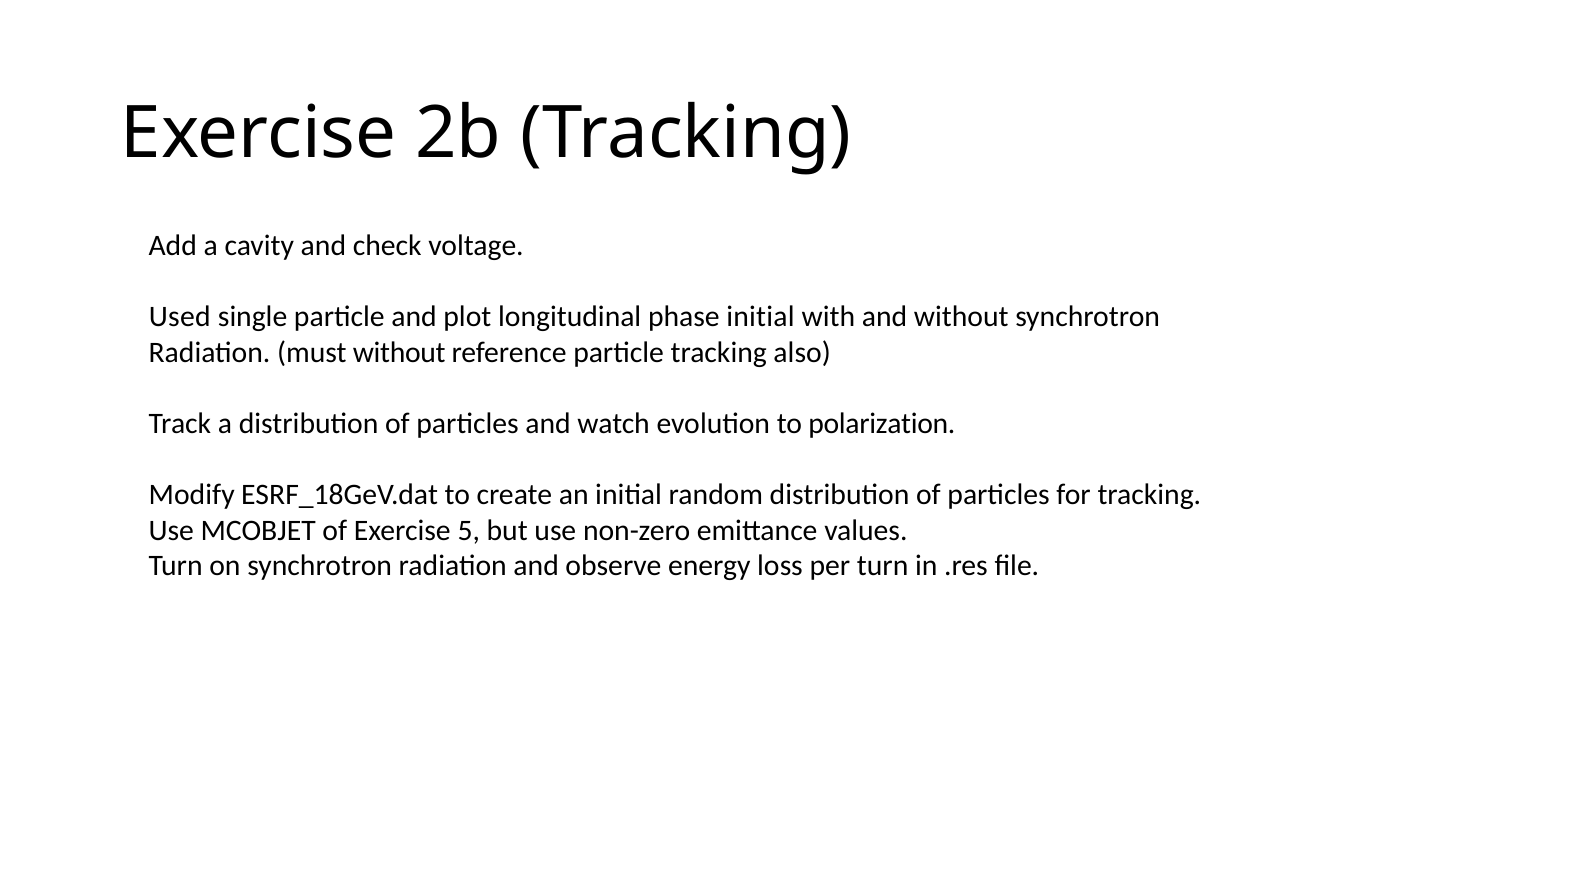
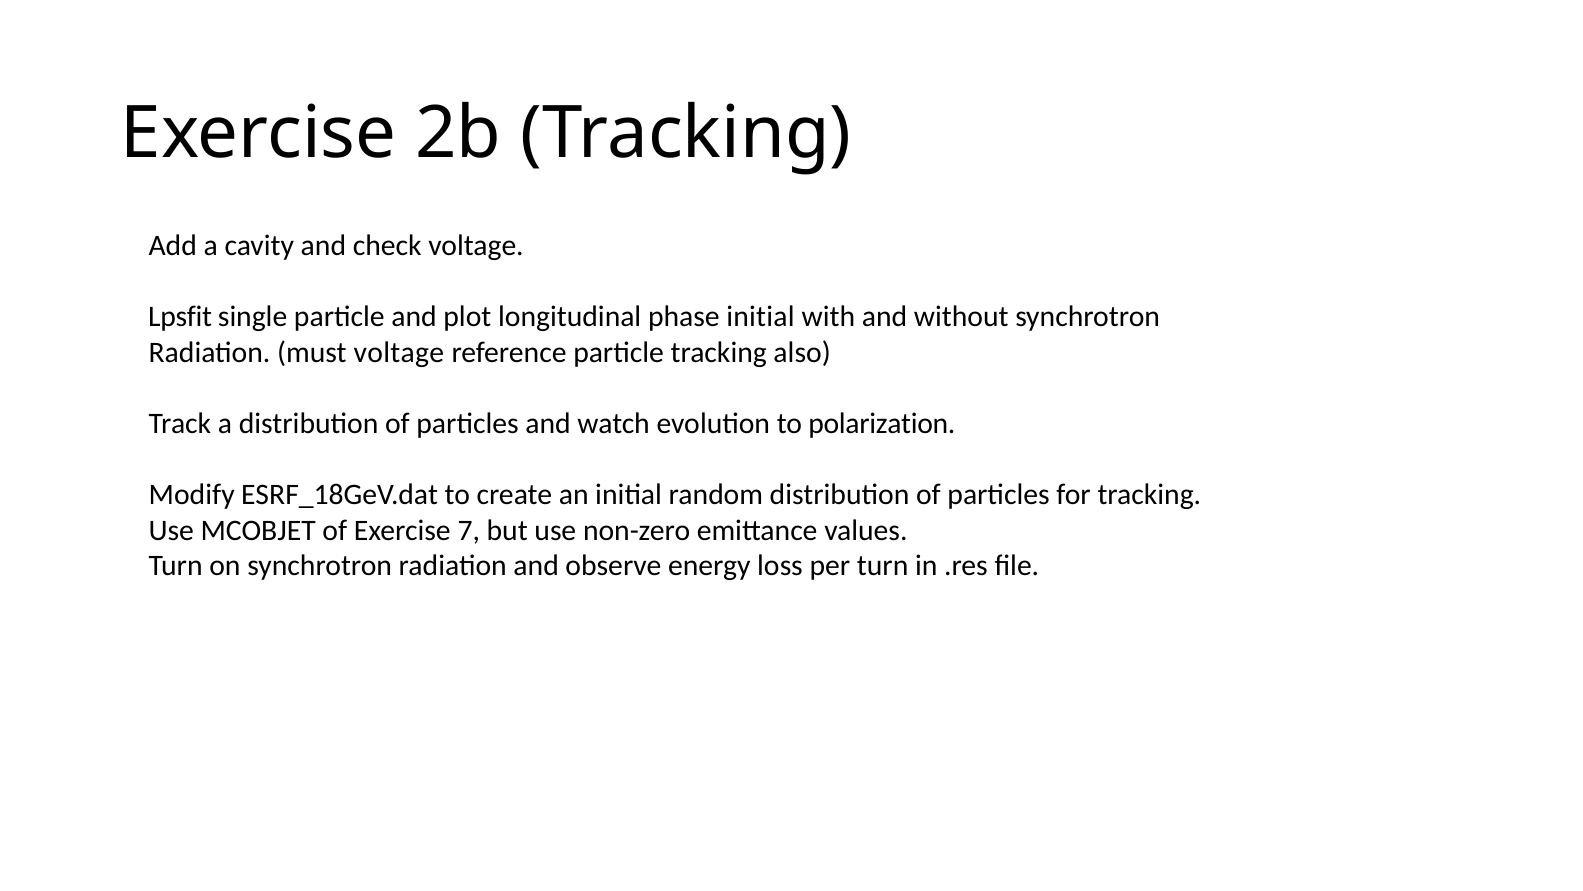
Used: Used -> Lpsfit (180, 316)
must without: without -> voltage (399, 352)
5: 5 -> 7 (469, 530)
